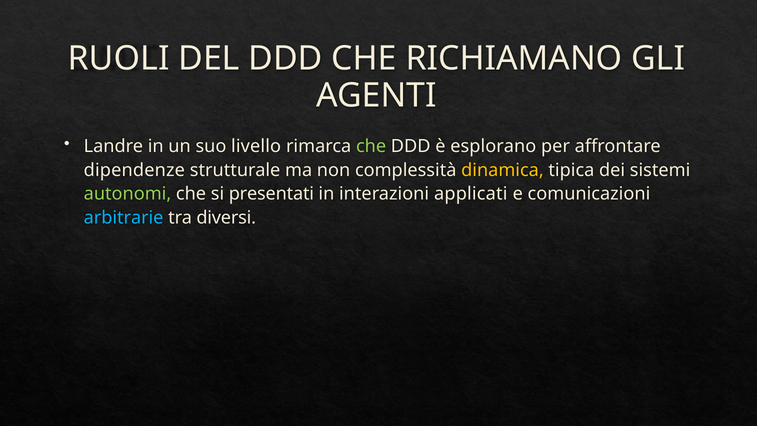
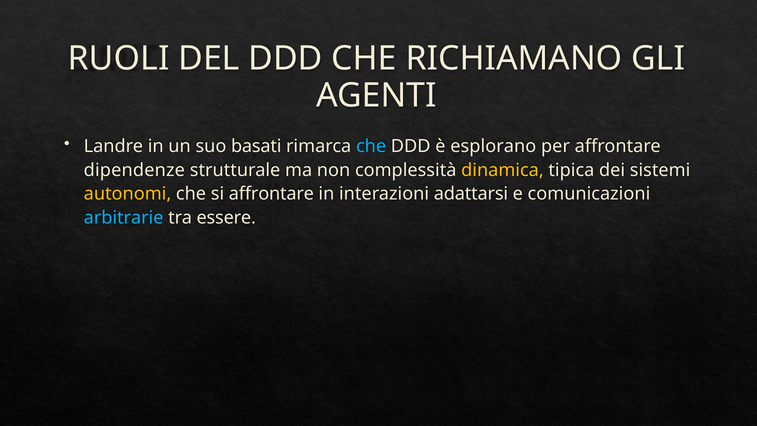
livello: livello -> basati (256, 146)
che colour: light green -> light blue (371, 146)
autonomi colour: light green -> yellow (127, 194)
si presentati: presentati -> affrontare (271, 194)
applicati: applicati -> adattarsi (471, 194)
diversi: diversi -> essere (226, 218)
